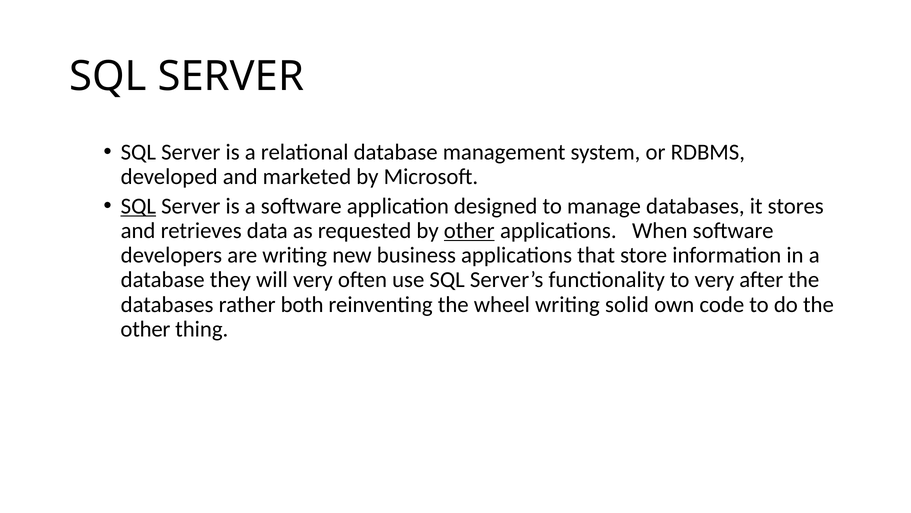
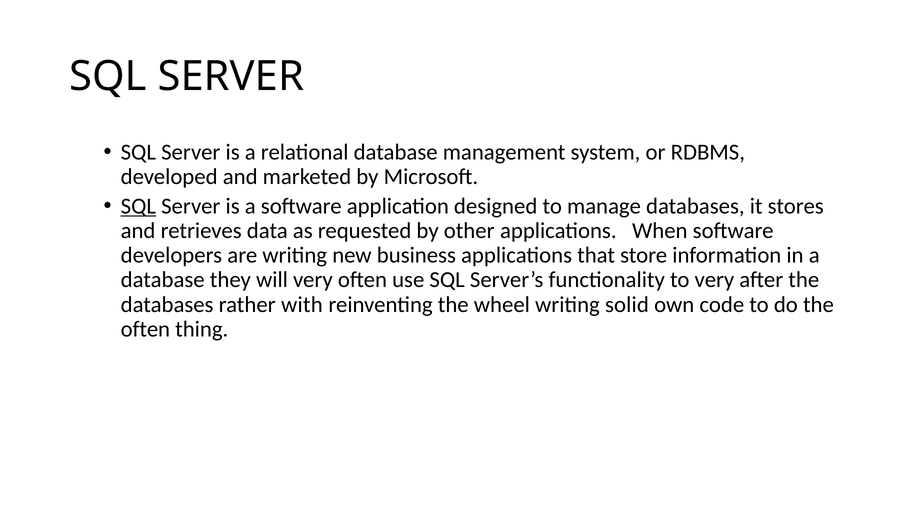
other underline: present -> none (469, 230)
both: both -> with (302, 304)
other: other -> often (145, 329)
